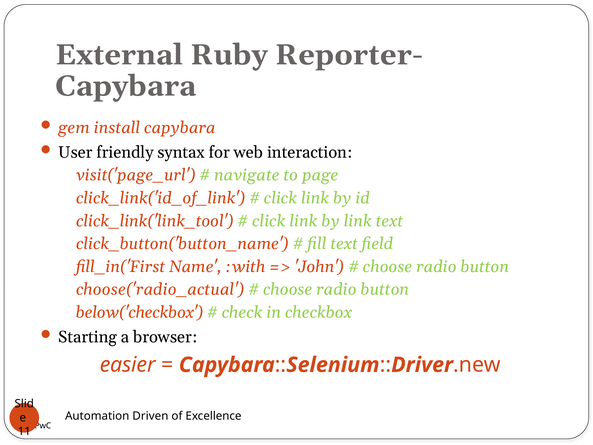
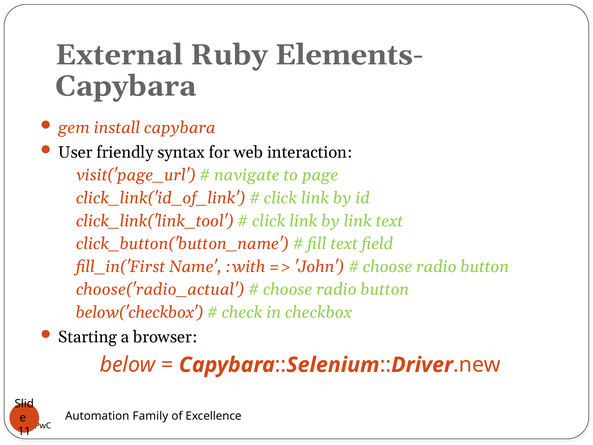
Reporter-: Reporter- -> Elements- (349, 55)
easier: easier -> below (128, 365)
Driven: Driven -> Family (150, 416)
